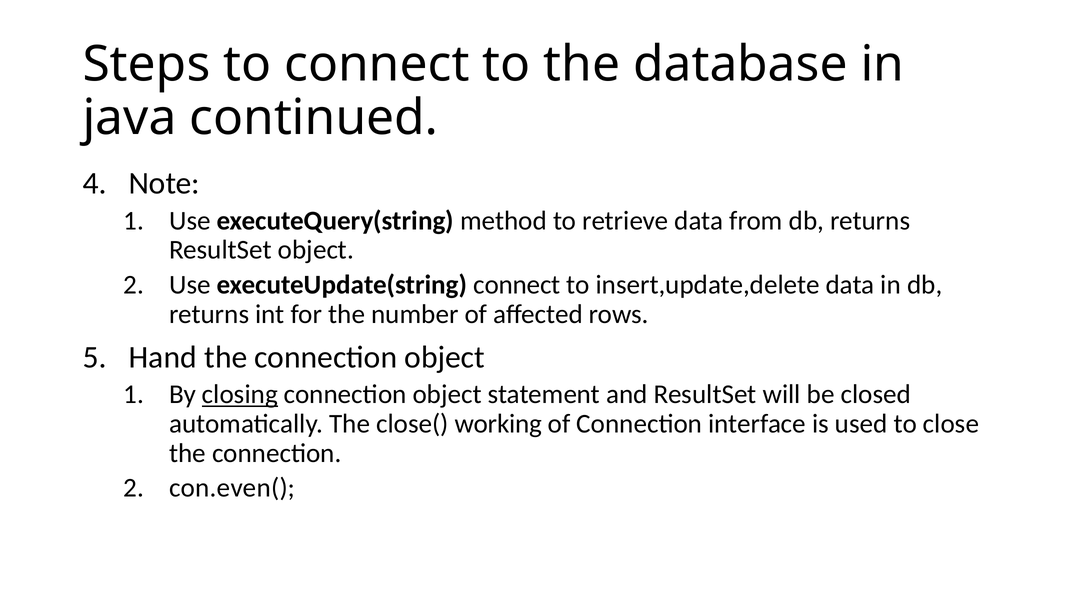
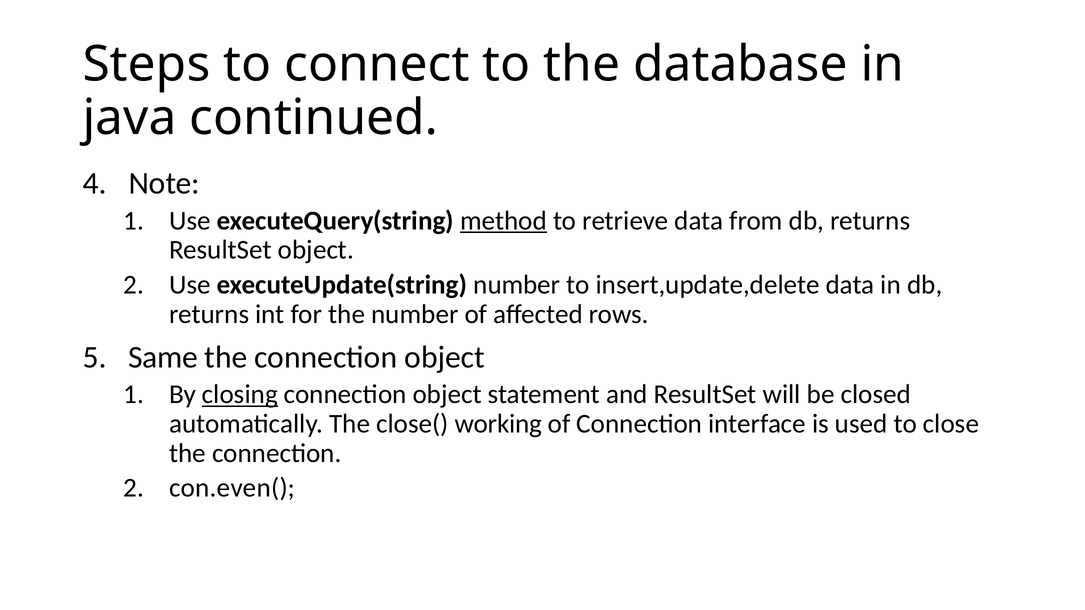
method underline: none -> present (504, 221)
executeUpdate(string connect: connect -> number (517, 285)
Hand: Hand -> Same (163, 357)
